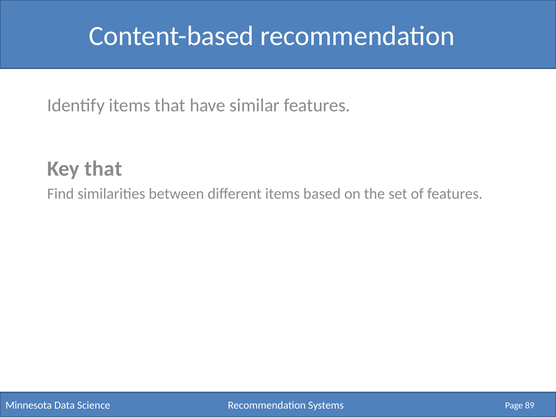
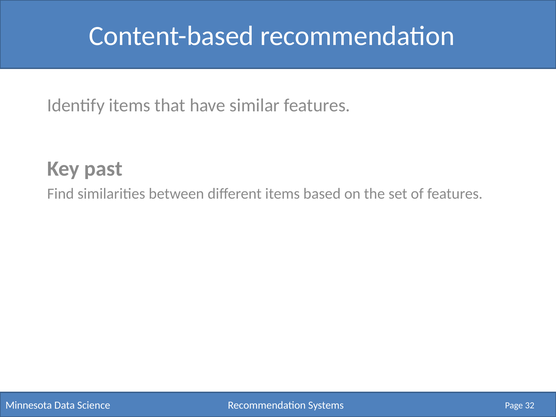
Key that: that -> past (103, 169)
89: 89 -> 32 (530, 405)
